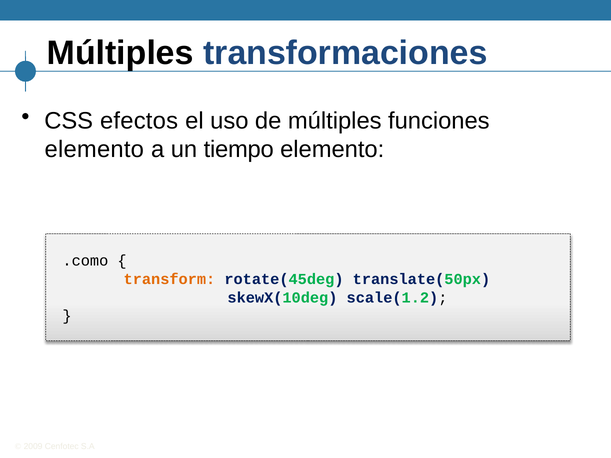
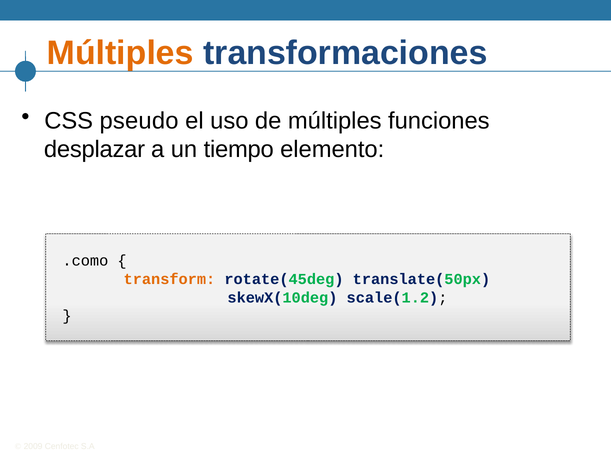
Múltiples colour: black -> orange (120, 53)
efectos: efectos -> pseudo (139, 121)
elemento: elemento -> desplazar (94, 149)
